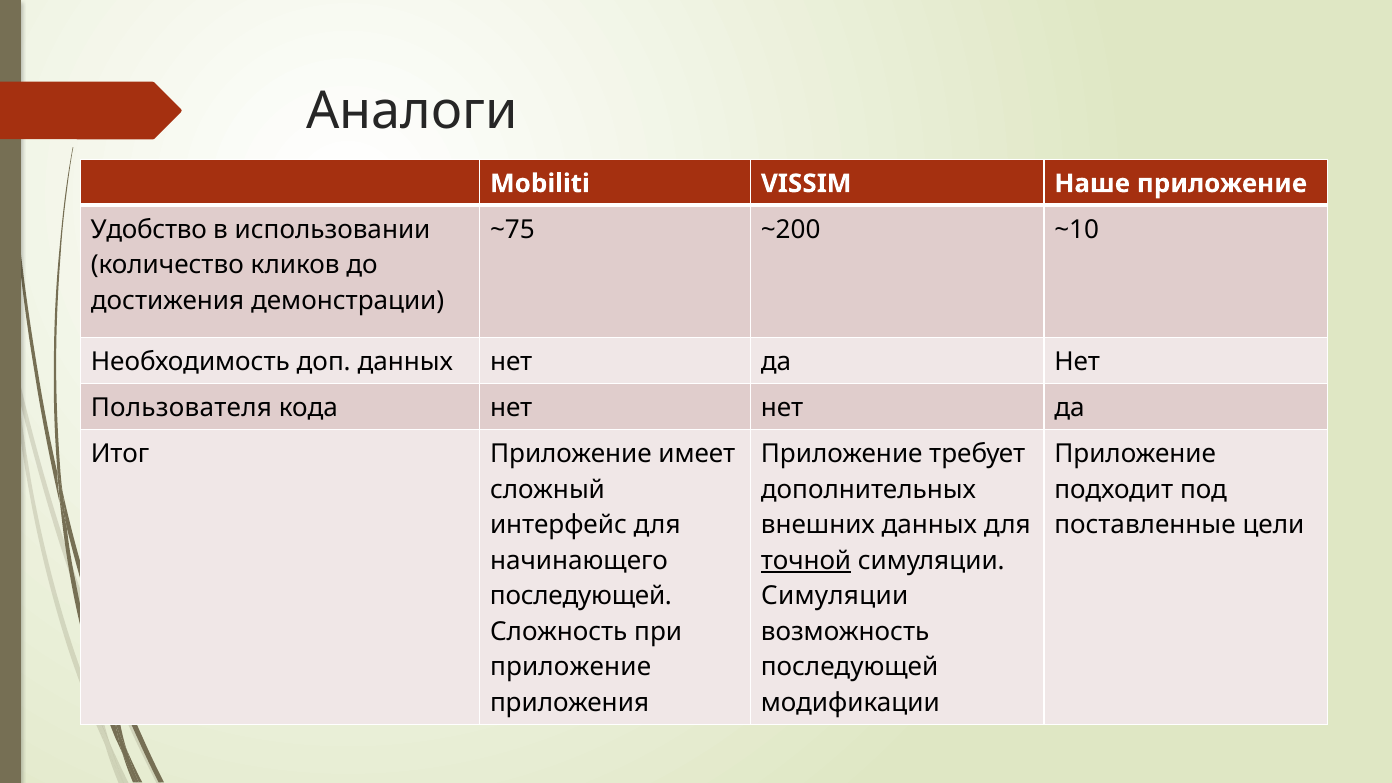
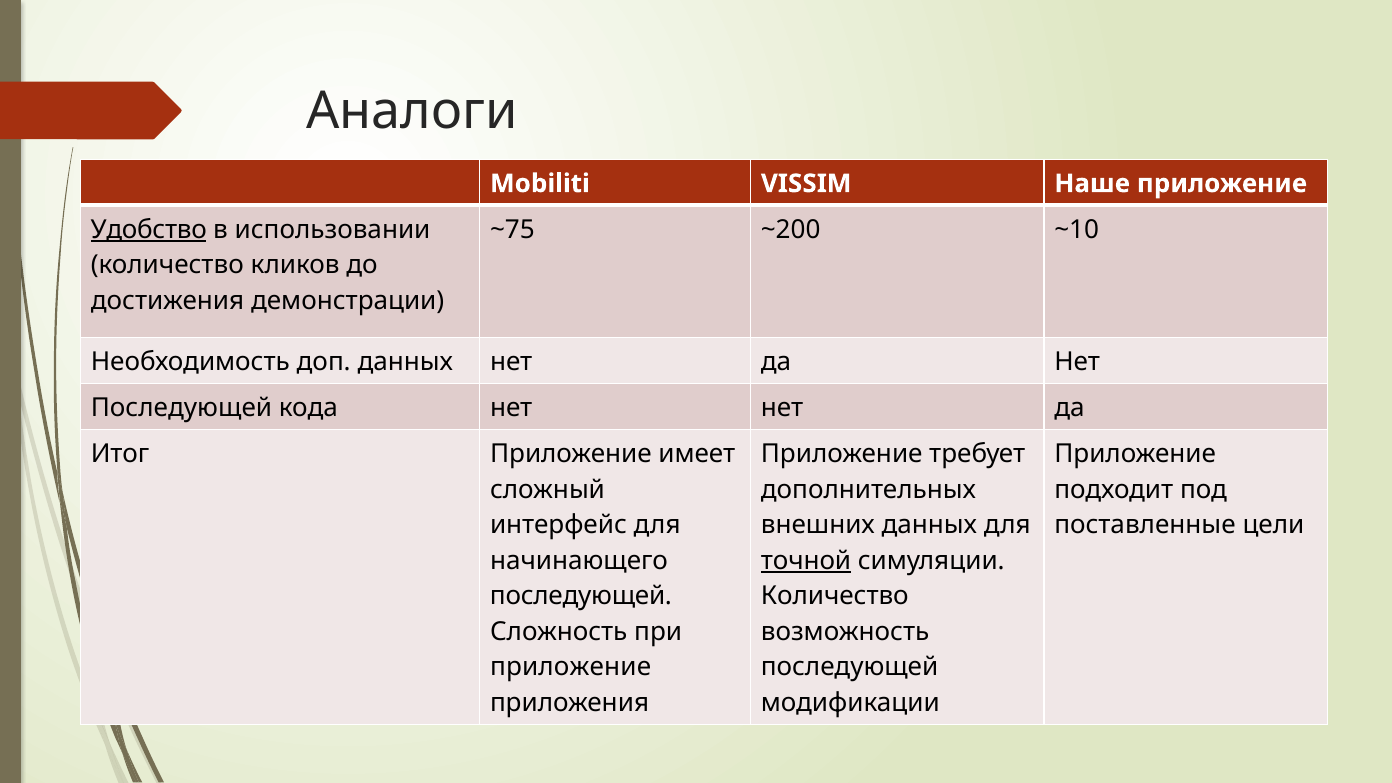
Удобство underline: none -> present (149, 230)
Пользователя: Пользователя -> Последующей (181, 408)
Симуляции: Симуляции -> Количество (835, 596)
